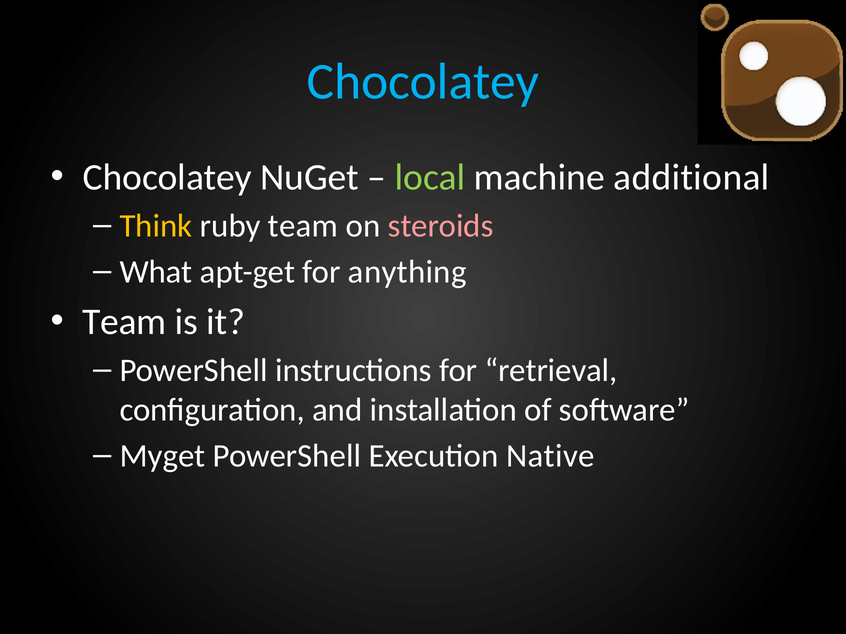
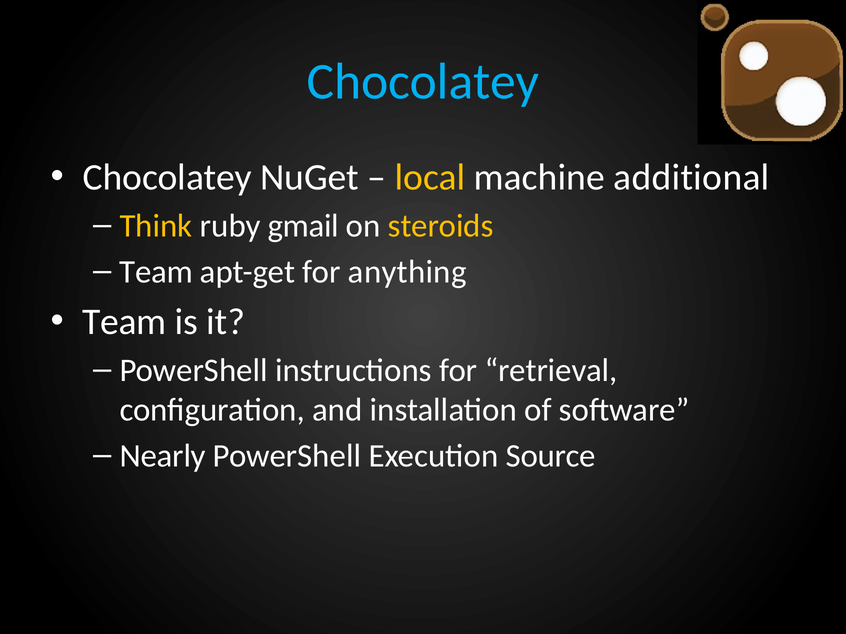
local colour: light green -> yellow (430, 178)
ruby team: team -> gmail (303, 226)
steroids colour: pink -> yellow (441, 226)
What: What -> Team (156, 272)
Myget: Myget -> Nearly (163, 456)
Native: Native -> Source (551, 456)
